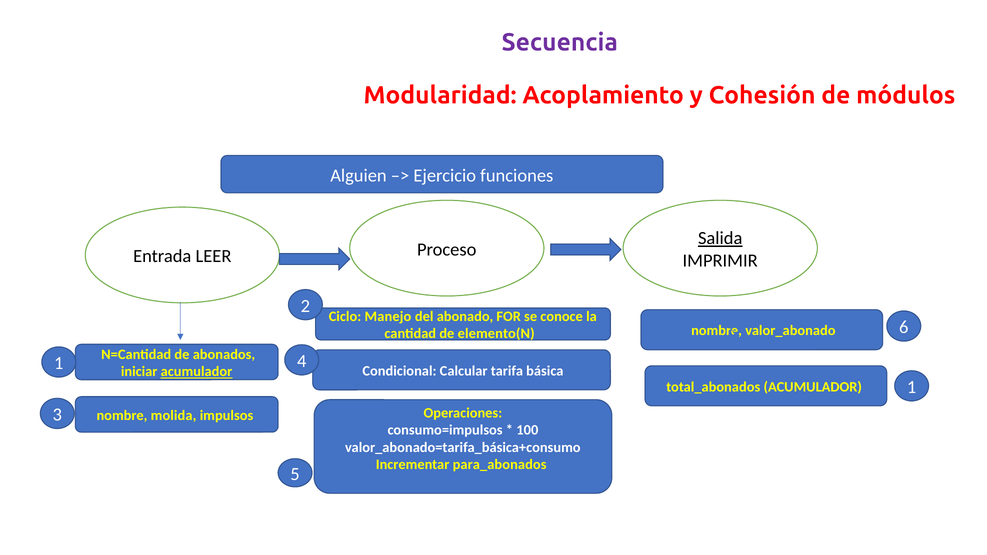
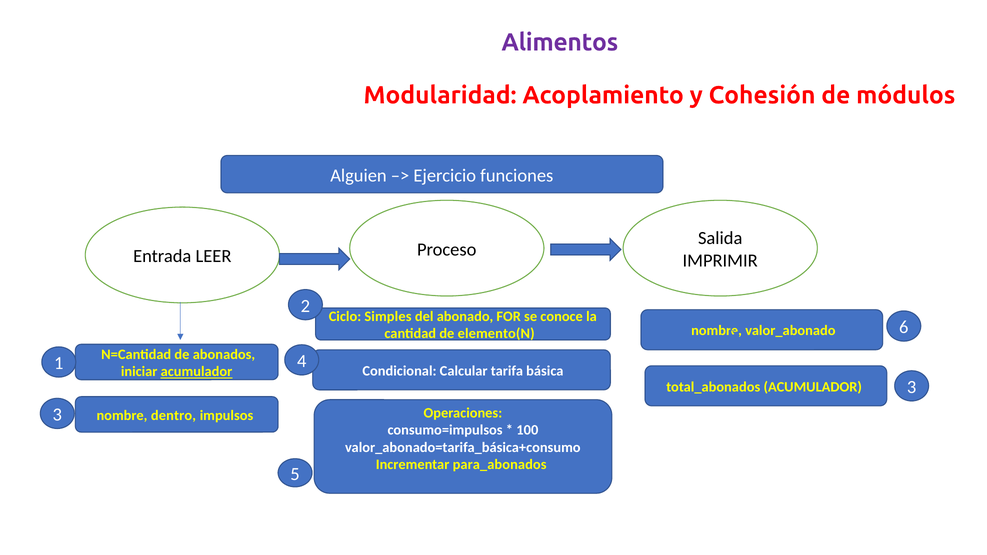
Secuencia: Secuencia -> Alimentos (560, 42)
Salida underline: present -> none (720, 238)
Manejo: Manejo -> Simples (388, 316)
ACUMULADOR 1: 1 -> 3 (912, 387)
molida: molida -> dentro (174, 415)
